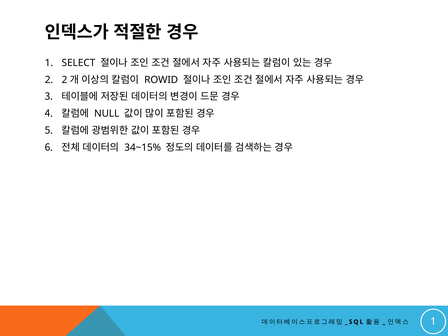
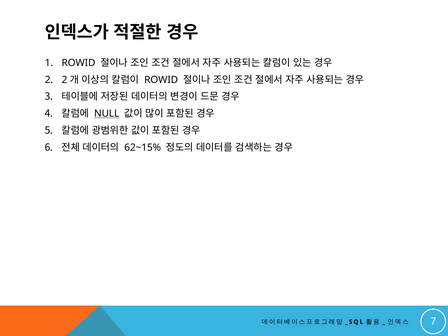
SELECT: SELECT -> ROWID (78, 63)
NULL underline: none -> present (107, 114)
34~15%: 34~15% -> 62~15% (143, 147)
1: 1 -> 7 (433, 321)
